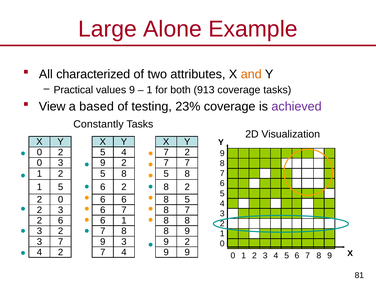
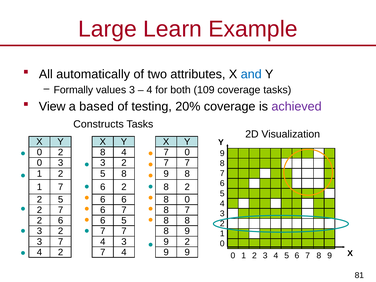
Alone: Alone -> Learn (173, 29)
characterized: characterized -> automatically (93, 74)
and colour: orange -> blue (251, 74)
Practical: Practical -> Formally (73, 90)
values 9: 9 -> 3 (132, 90)
1: 1 -> 4 (149, 90)
913: 913 -> 109 (204, 90)
23%: 23% -> 20% (188, 106)
Constantly: Constantly -> Constructs (99, 124)
0 2 5: 5 -> 8 (103, 152)
4 7 2: 2 -> 0 (187, 152)
0 3 9: 9 -> 3 (103, 163)
5 8 5: 5 -> 9 (166, 174)
1 5: 5 -> 7 (61, 187)
0: 0 -> 5 (61, 200)
6 8 5: 5 -> 0 (187, 200)
3: 3 -> 7 (61, 210)
6 6 1: 1 -> 5 (124, 221)
8: 8 -> 7 (124, 231)
3 7 9: 9 -> 4 (103, 242)
